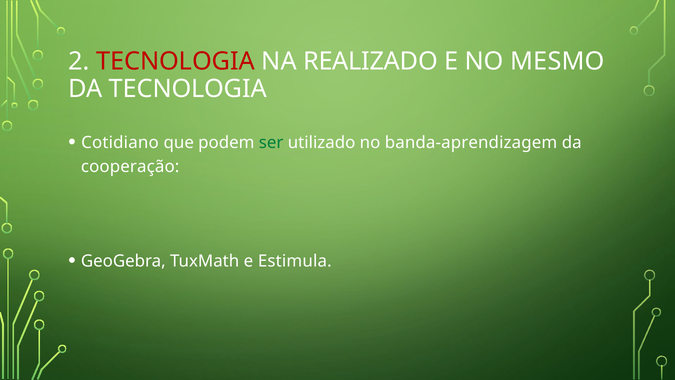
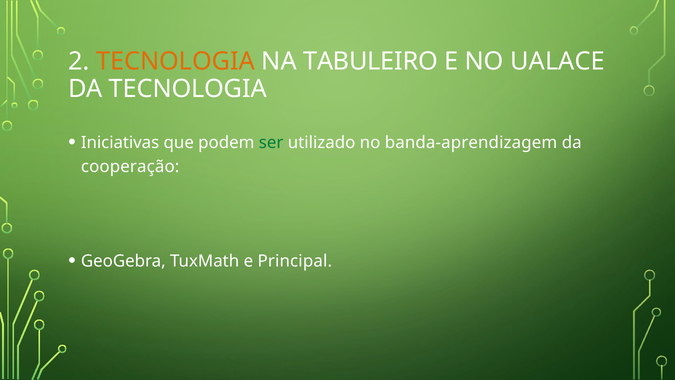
TECNOLOGIA colour: red -> orange (175, 61)
REALIZADO: REALIZADO -> TABULEIRO (371, 61)
MESMO: MESMO -> UALACE (558, 61)
Cotidiano: Cotidiano -> Iniciativas (120, 142)
Estimula: Estimula -> Principal (295, 261)
